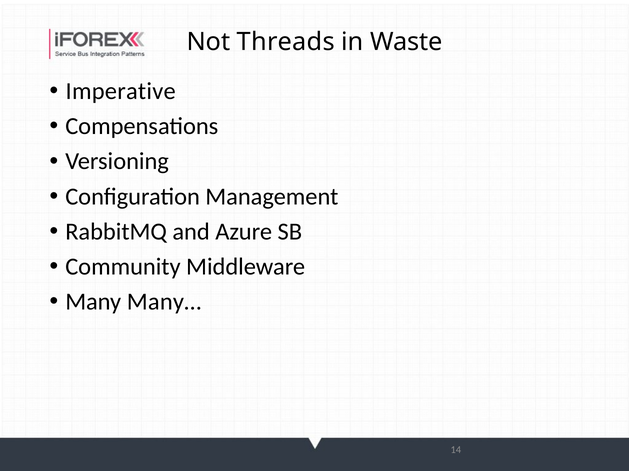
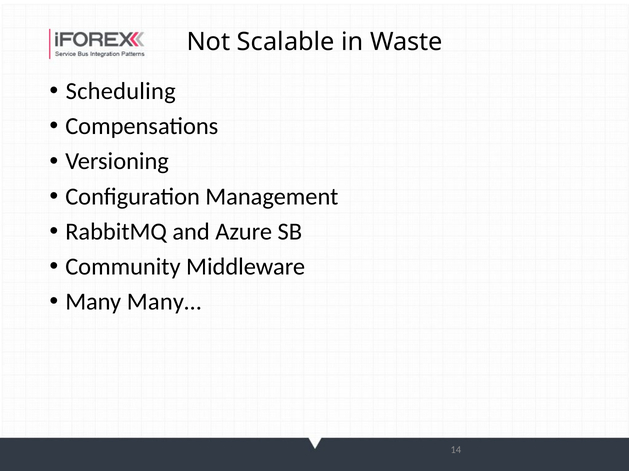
Threads: Threads -> Scalable (286, 42)
Imperative: Imperative -> Scheduling (121, 91)
